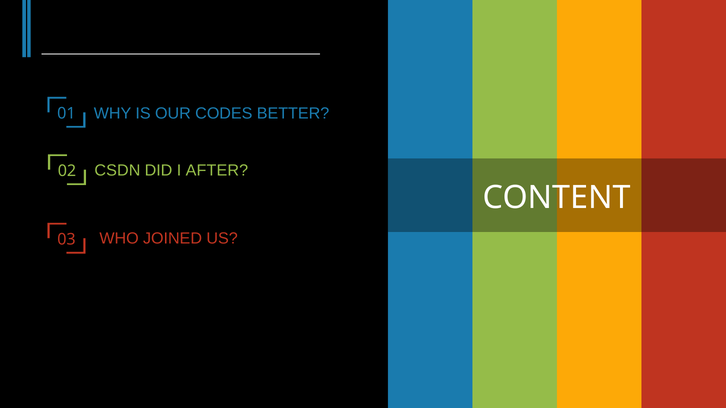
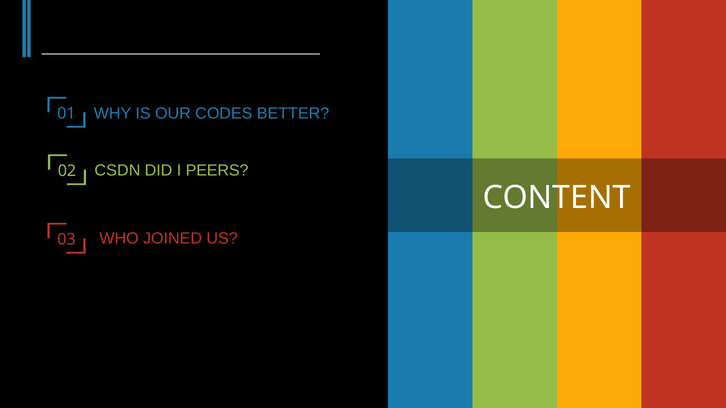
AFTER: AFTER -> PEERS (217, 171)
